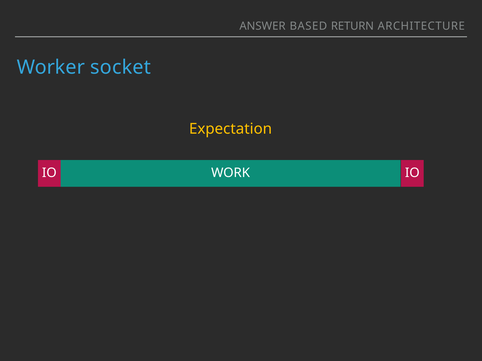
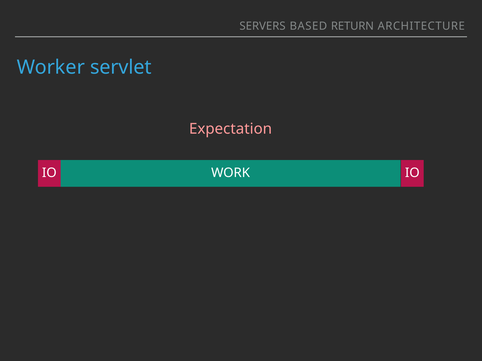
ANSWER: ANSWER -> SERVERS (262, 26)
socket: socket -> servlet (121, 68)
Expectation colour: yellow -> pink (231, 129)
